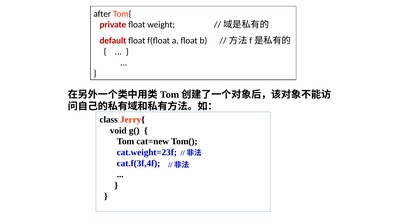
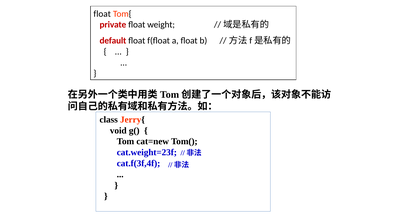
after: after -> float (102, 14)
